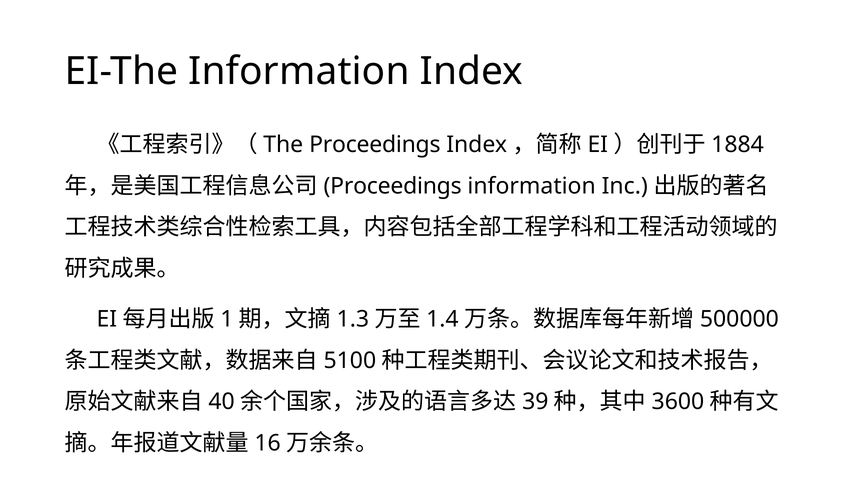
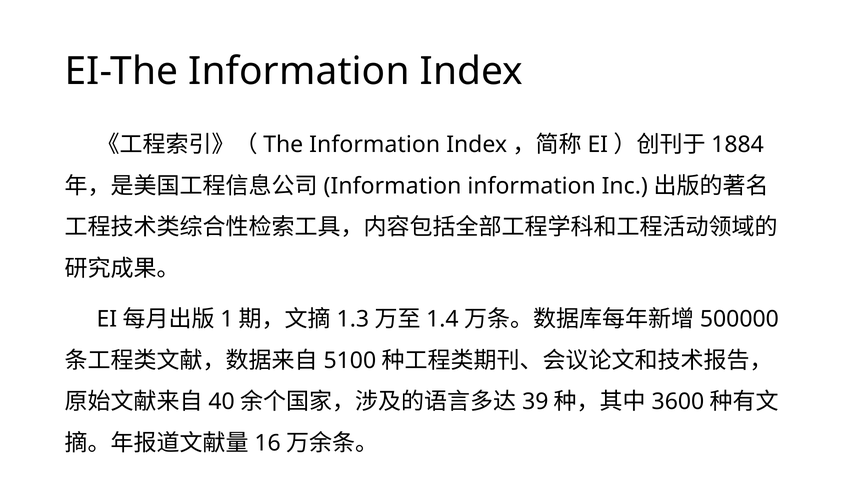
Proceedings: Proceedings -> Information (375, 144)
Proceedings: Proceedings -> Information (392, 186)
